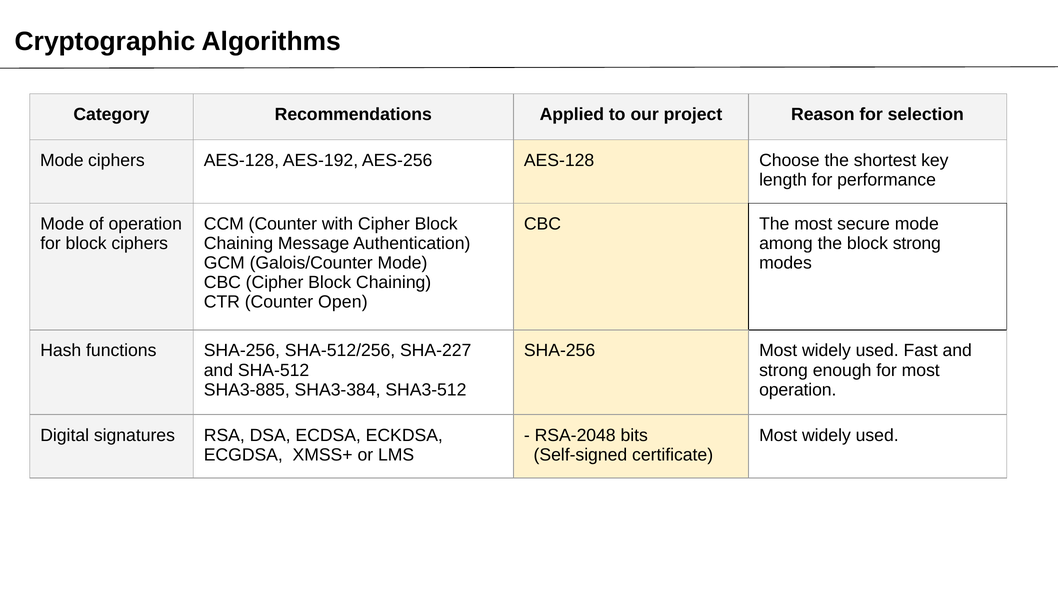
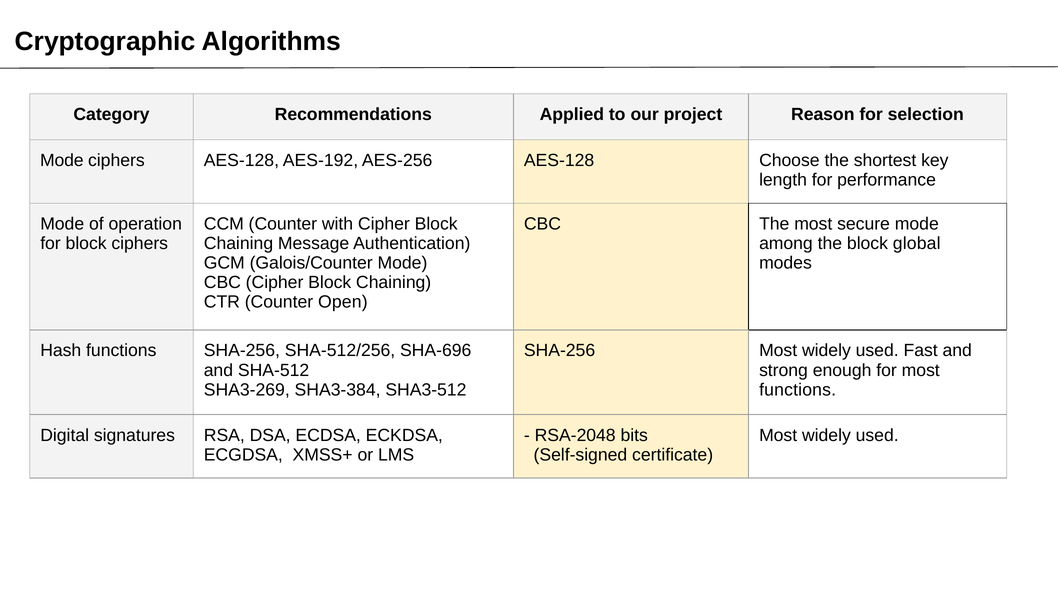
block strong: strong -> global (917, 243)
SHA-227: SHA-227 -> SHA-696 (436, 351)
SHA3-885: SHA3-885 -> SHA3-269 (247, 390)
operation: operation -> functions (798, 390)
